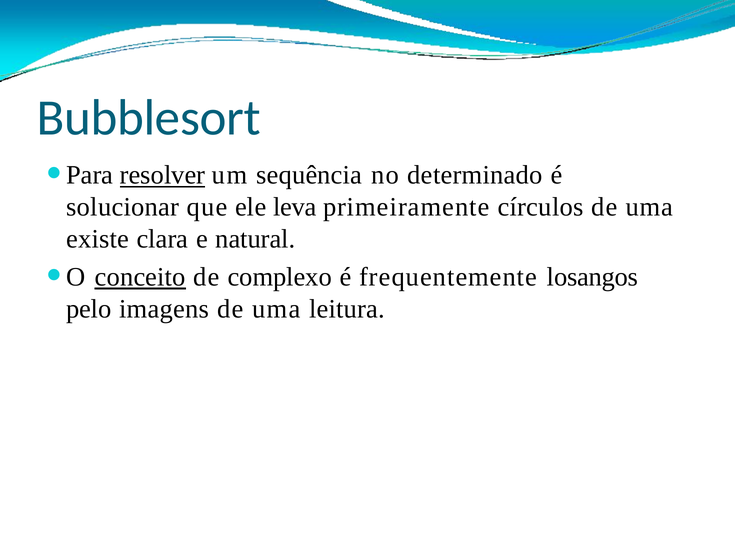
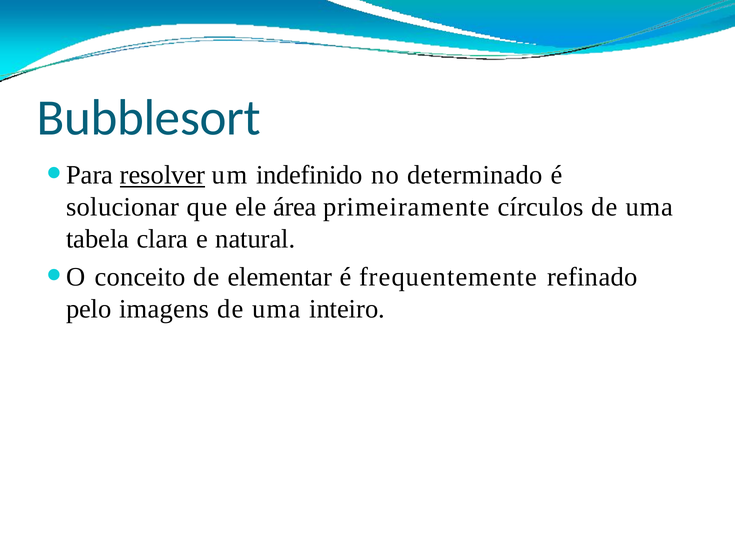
sequência: sequência -> indefinido (309, 175)
leva: leva -> área (295, 207)
existe: existe -> tabela (98, 239)
conceito underline: present -> none (140, 277)
complexo: complexo -> elementar (280, 277)
losangos: losangos -> refinado (592, 277)
leitura: leitura -> inteiro (347, 309)
